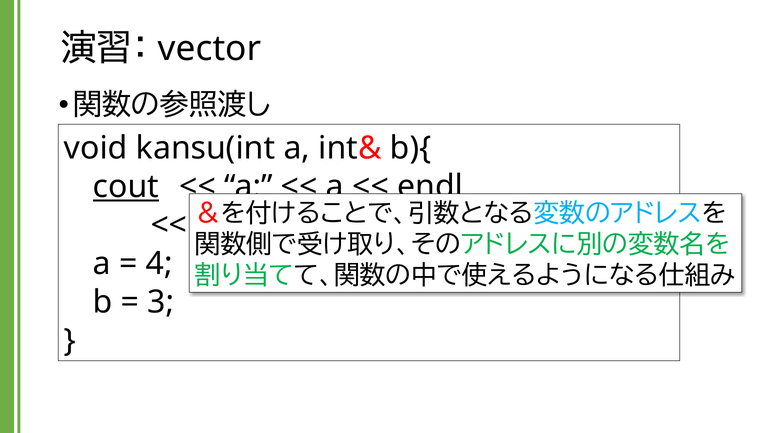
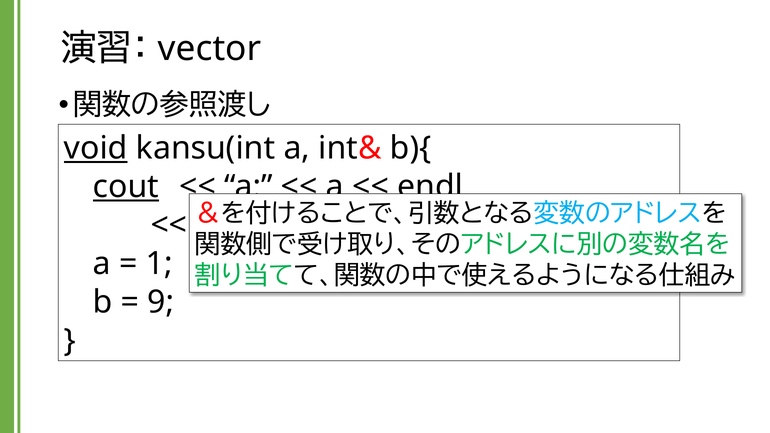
void underline: none -> present (96, 148)
4: 4 -> 1 (159, 264)
3: 3 -> 9 (161, 302)
